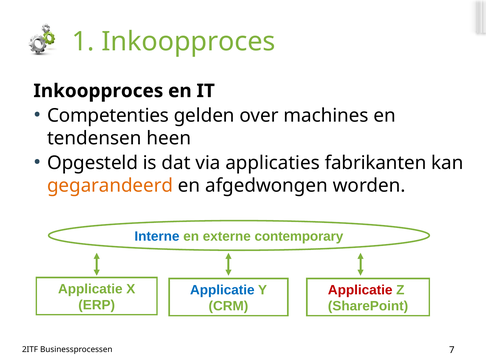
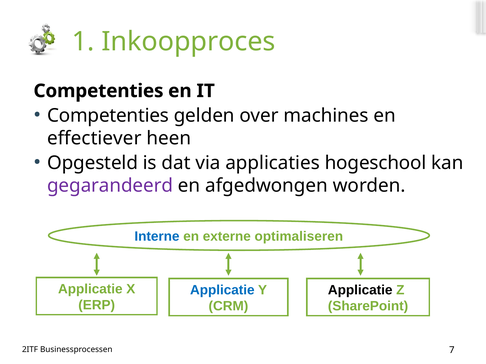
Inkoopproces: Inkoopproces -> Competenties (98, 91)
tendensen: tendensen -> effectiever (94, 138)
fabrikanten: fabrikanten -> hogeschool (376, 163)
gegarandeerd colour: orange -> purple (110, 186)
contemporary: contemporary -> optimaliseren (299, 237)
Applicatie colour: red -> black (360, 290)
